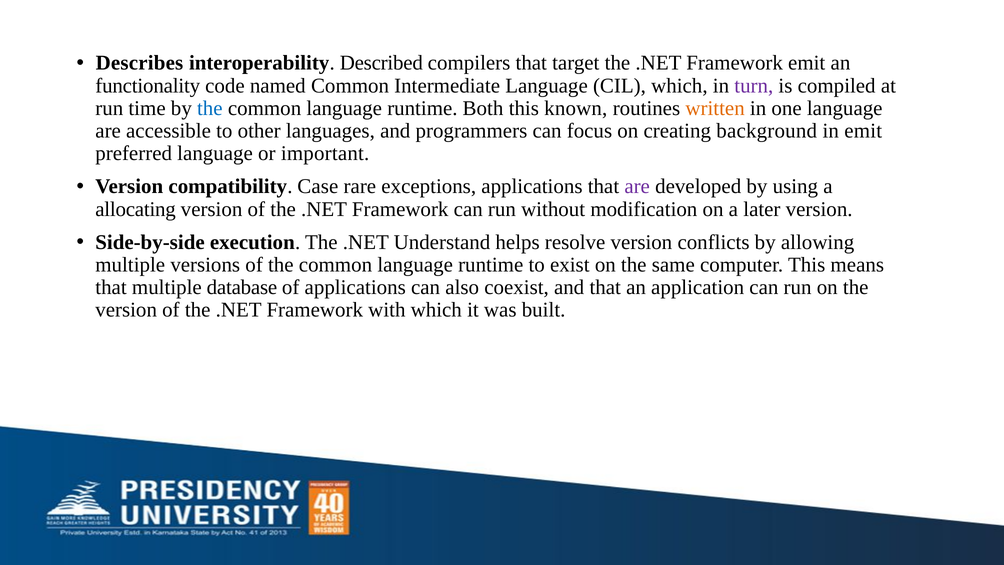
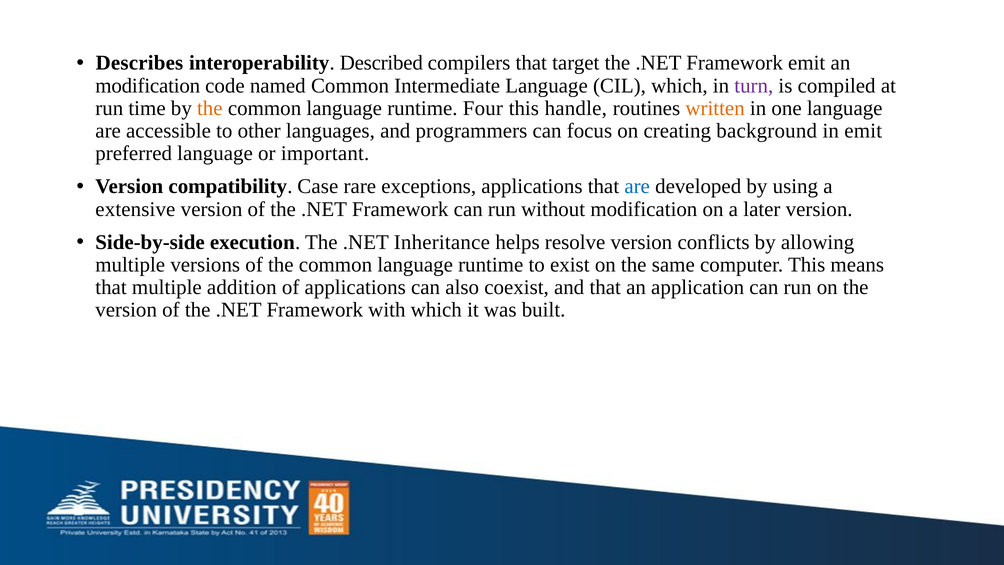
functionality: functionality -> modification (148, 86)
the colour: blue -> orange (210, 108)
Both: Both -> Four (483, 108)
known: known -> handle (576, 108)
are colour: purple -> blue (637, 186)
allocating: allocating -> extensive (135, 209)
Understand: Understand -> Inheritance (442, 242)
database: database -> addition (242, 287)
